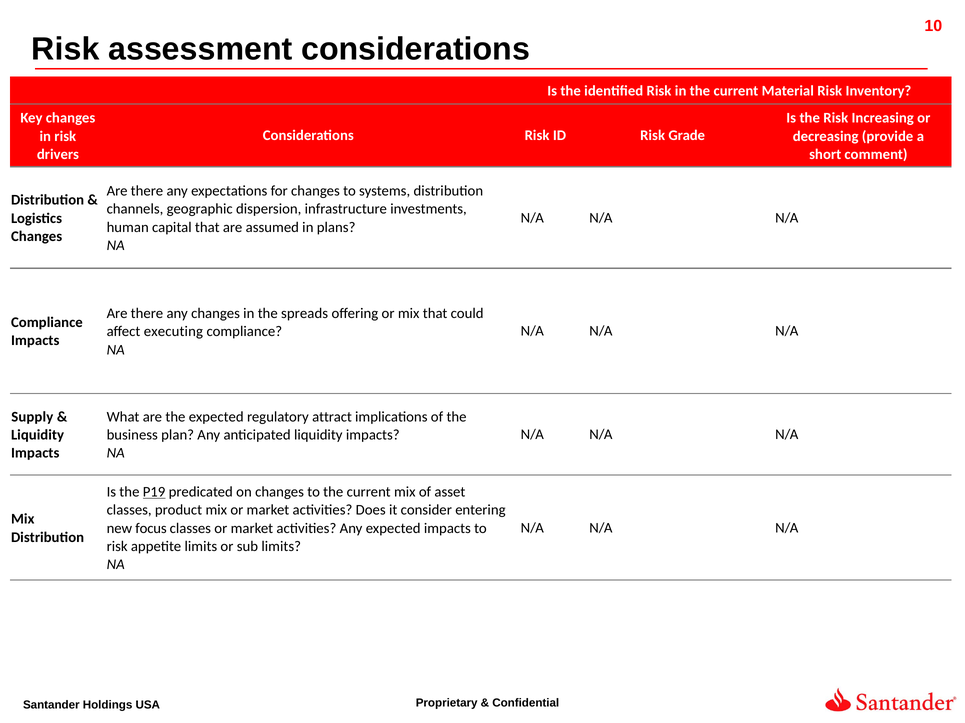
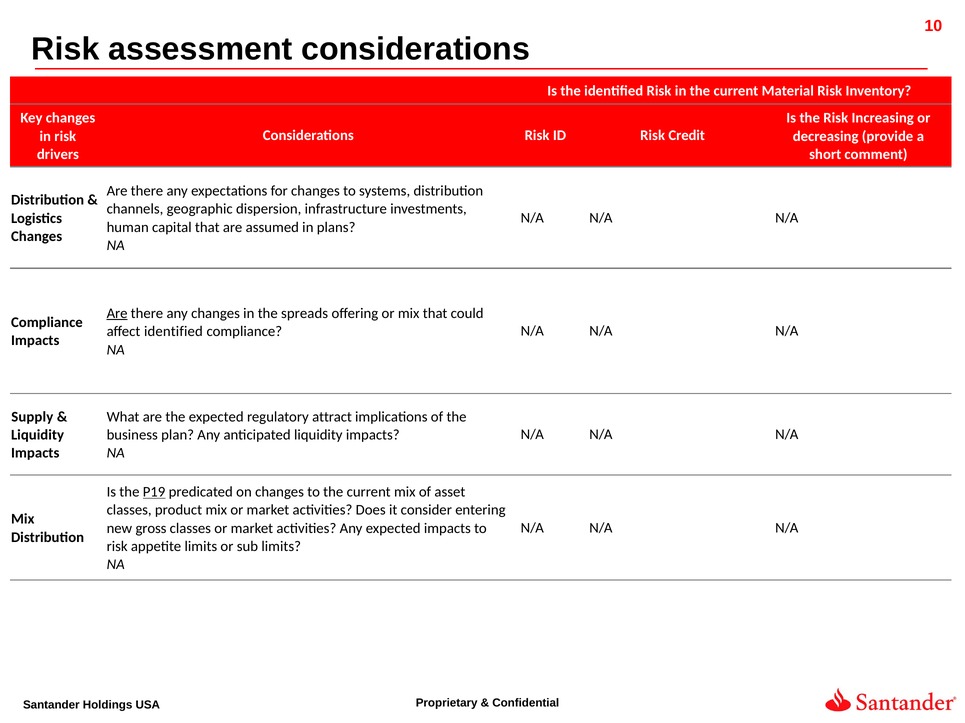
Grade: Grade -> Credit (687, 136)
Are underline: none -> present (117, 314)
affect executing: executing -> identified (173, 332)
focus: focus -> gross (151, 529)
